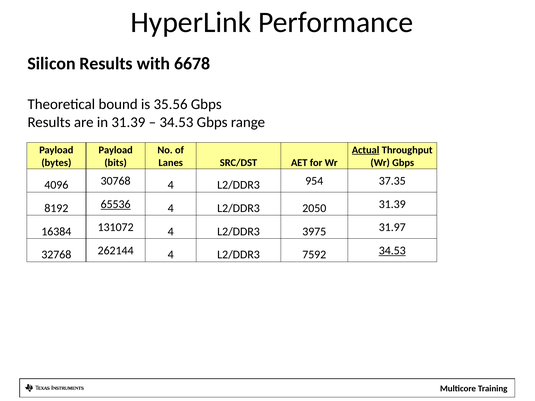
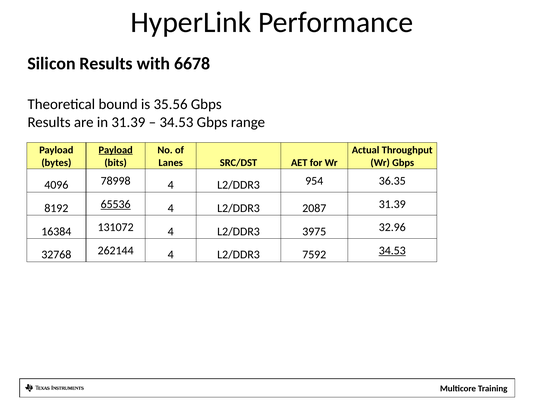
Payload underline: none -> present (116, 150)
Actual underline: present -> none (366, 150)
30768: 30768 -> 78998 (116, 181)
37.35: 37.35 -> 36.35 (392, 181)
2050: 2050 -> 2087 (314, 208)
31.97: 31.97 -> 32.96 (392, 227)
